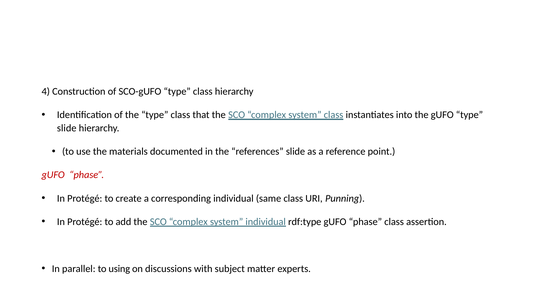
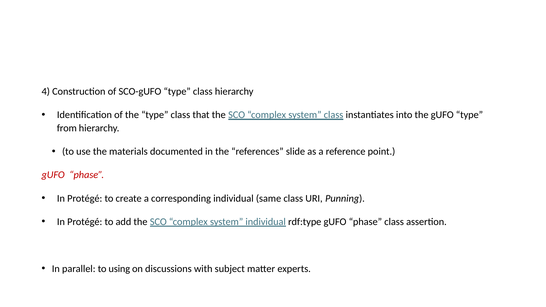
slide: slide -> from (67, 128)
